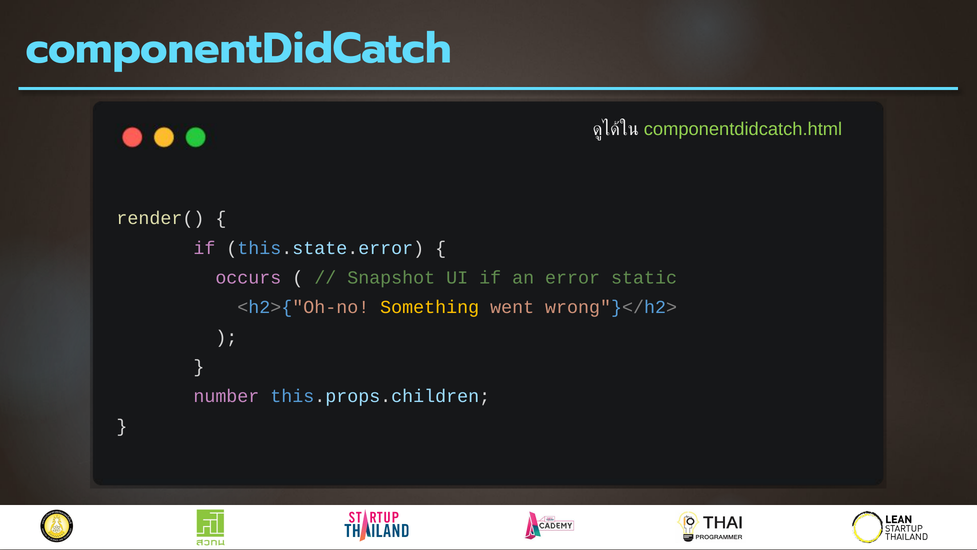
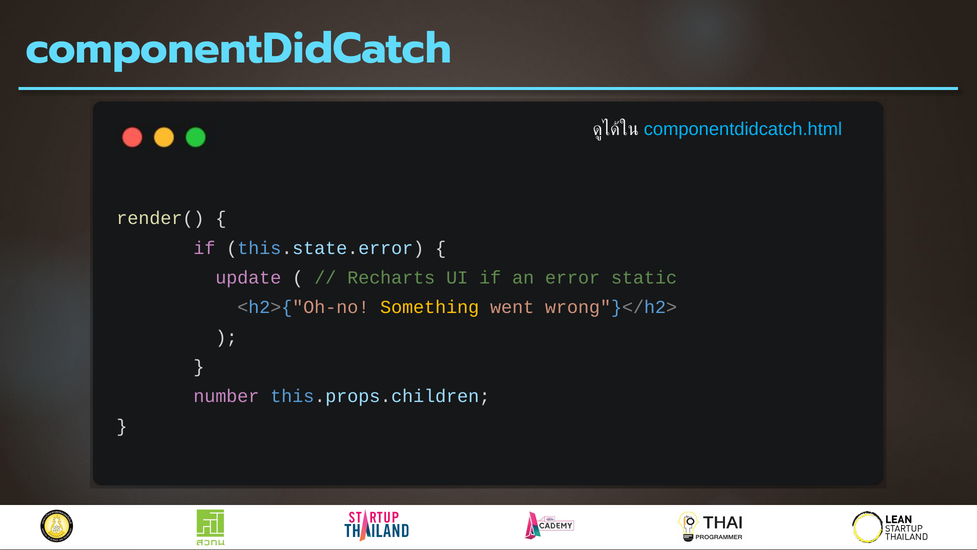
componentdidcatch.html colour: light green -> light blue (743, 129)
occurs: occurs -> update (248, 277)
Snapshot: Snapshot -> Recharts (391, 277)
